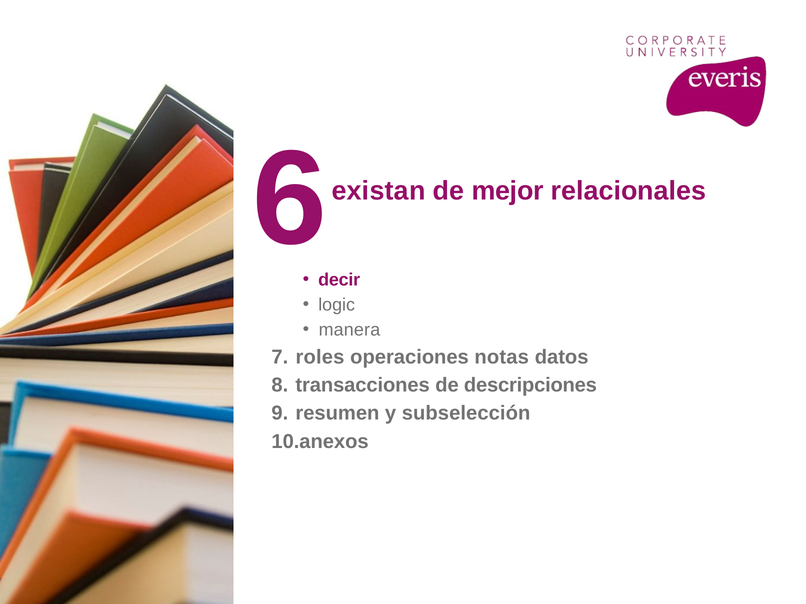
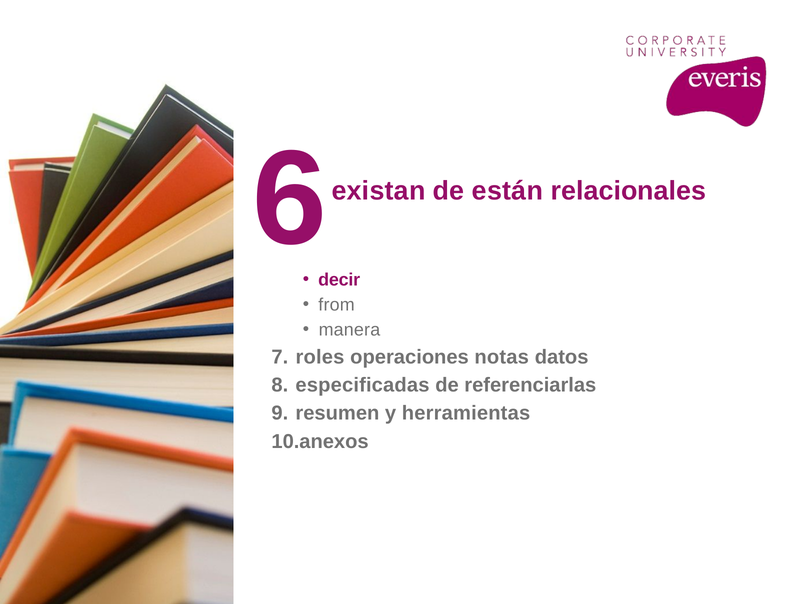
mejor: mejor -> están (507, 191)
logic: logic -> from (337, 305)
transacciones: transacciones -> especificadas (362, 385)
descripciones: descripciones -> referenciarlas (530, 385)
subselección: subselección -> herramientas (466, 414)
